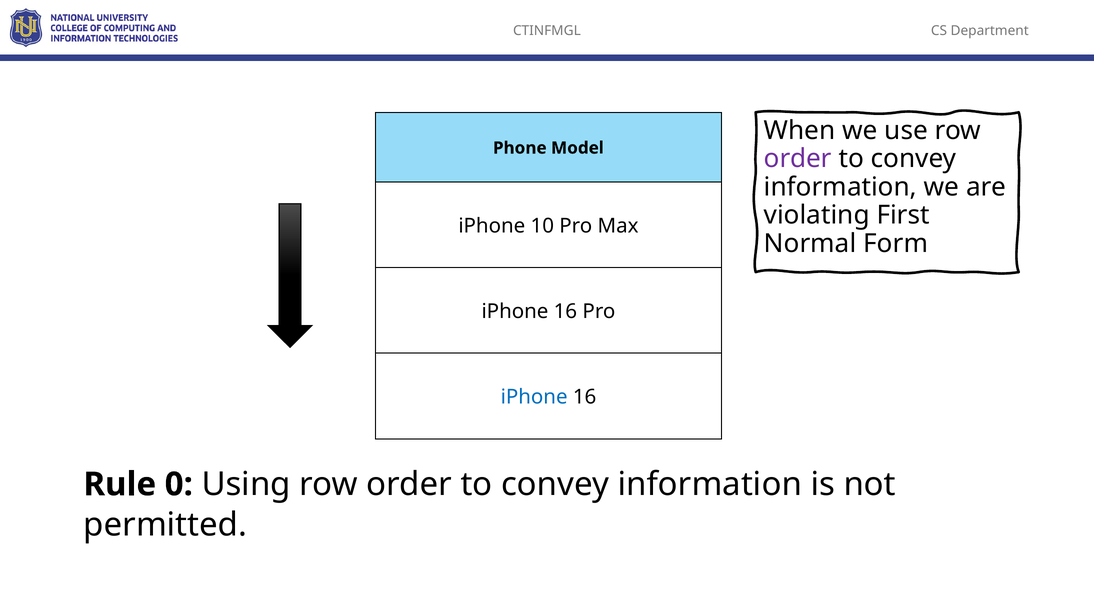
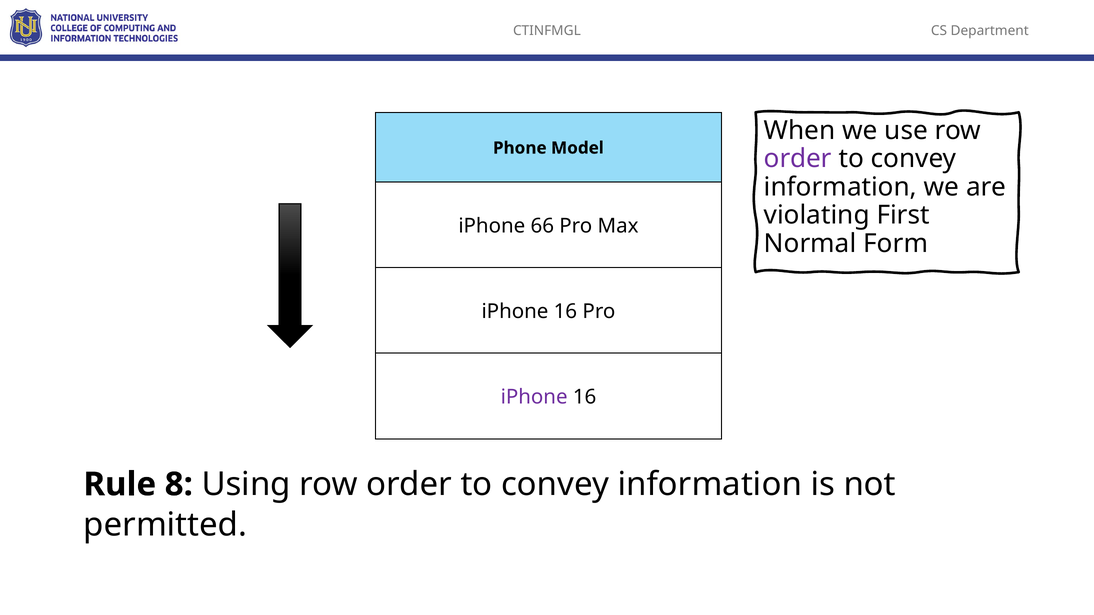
10: 10 -> 66 (542, 226)
iPhone colour: blue -> purple (534, 397)
0: 0 -> 8 (179, 485)
